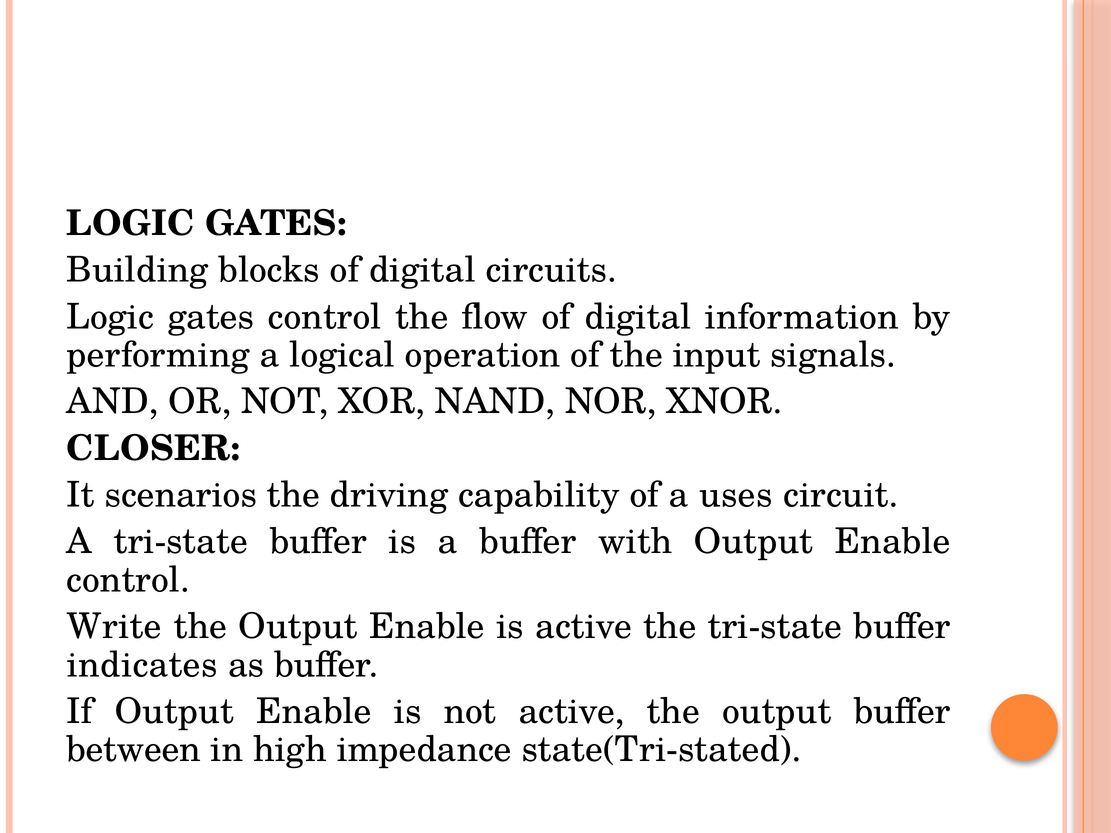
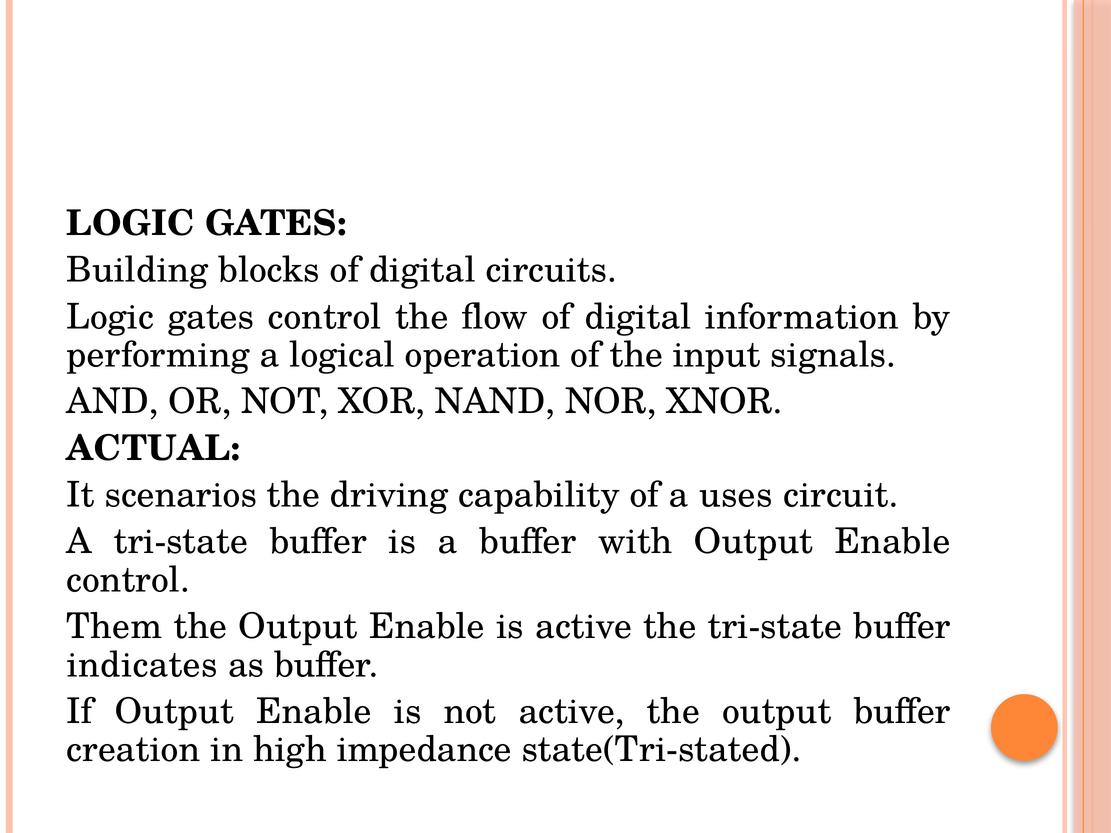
CLOSER: CLOSER -> ACTUAL (153, 448)
Write: Write -> Them (114, 627)
between: between -> creation (133, 750)
